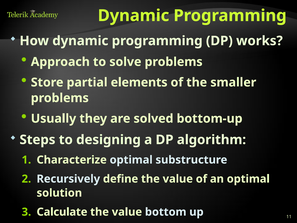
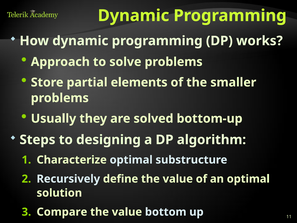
Calculate: Calculate -> Compare (62, 212)
